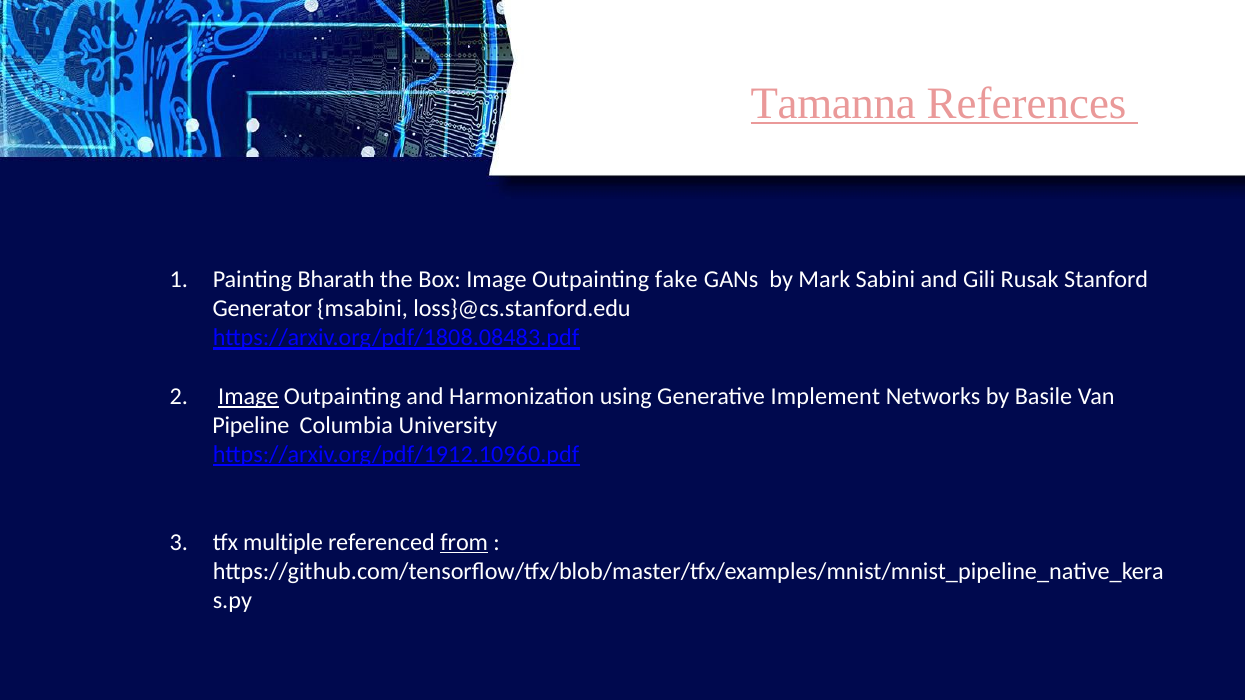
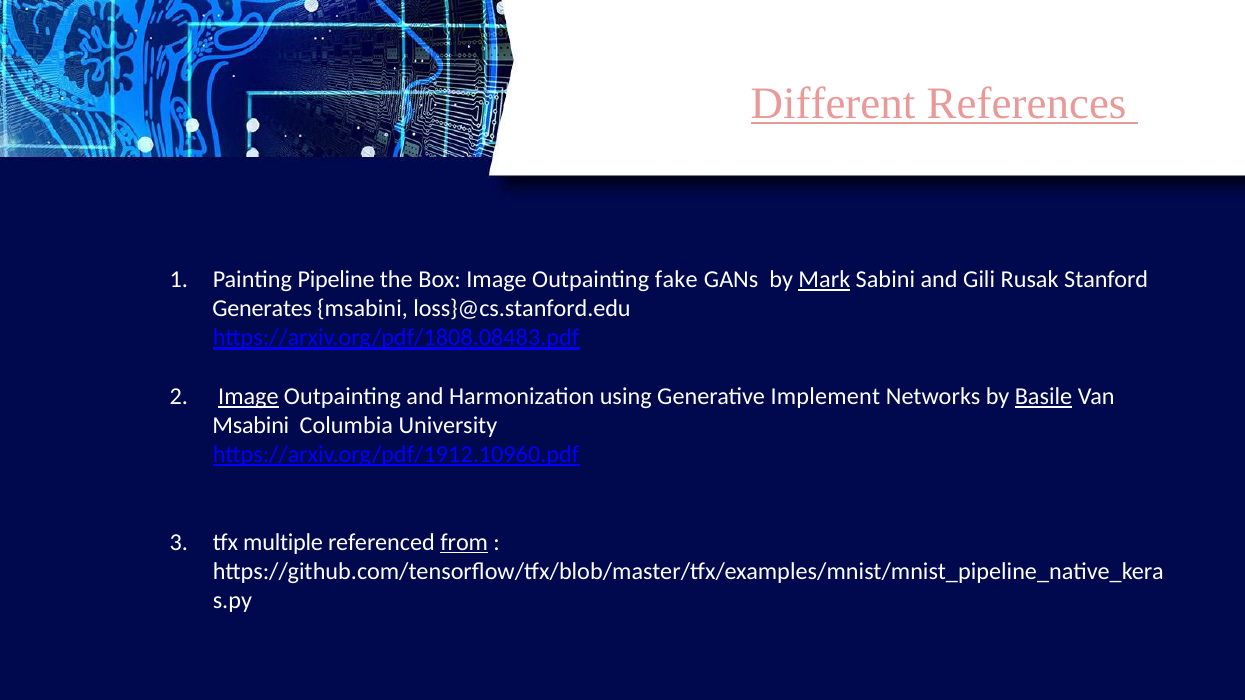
Tamanna: Tamanna -> Different (833, 103)
Bharath: Bharath -> Pipeline (336, 280)
Mark underline: none -> present (824, 280)
Generator: Generator -> Generates (262, 309)
Basile underline: none -> present (1044, 397)
Pipeline: Pipeline -> Msabini (251, 426)
